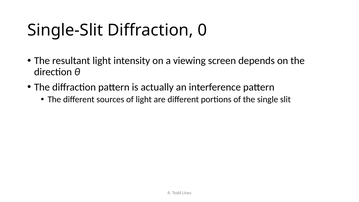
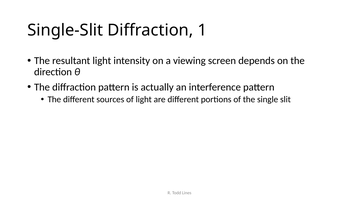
0: 0 -> 1 (202, 30)
